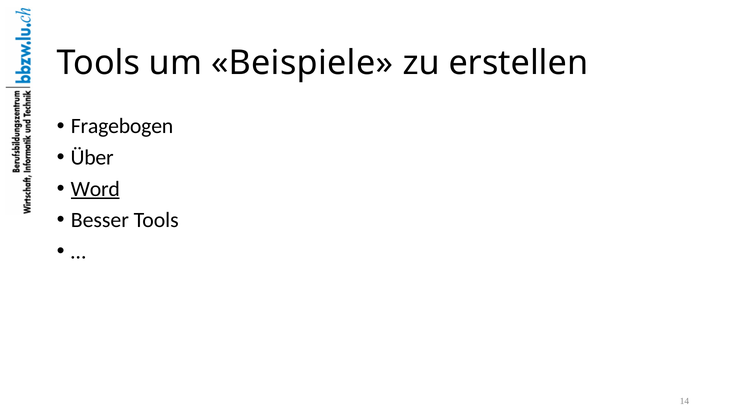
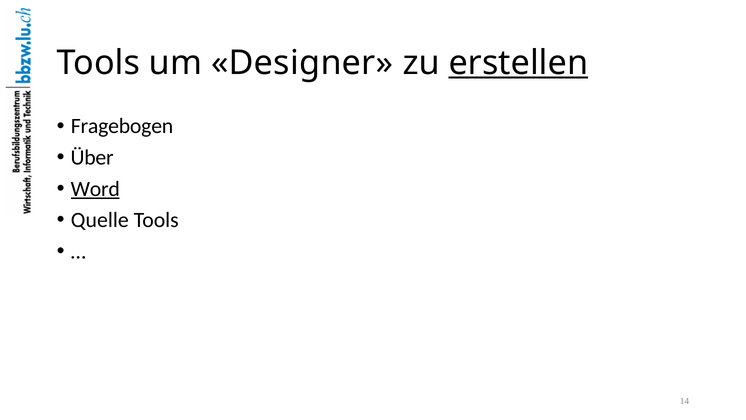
Beispiele: Beispiele -> Designer (302, 63)
erstellen underline: none -> present (518, 63)
Besser: Besser -> Quelle (100, 220)
